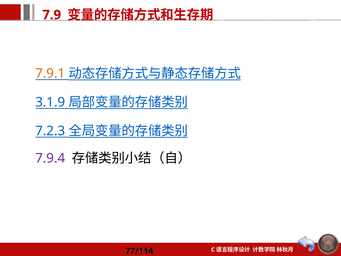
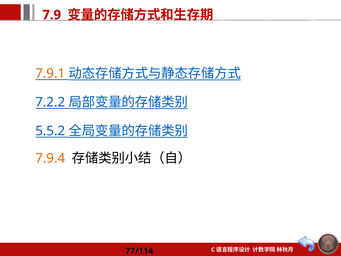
3.1.9: 3.1.9 -> 7.2.2 (50, 102)
7.2.3: 7.2.3 -> 5.5.2 (50, 131)
7.9.4 colour: purple -> orange (50, 158)
